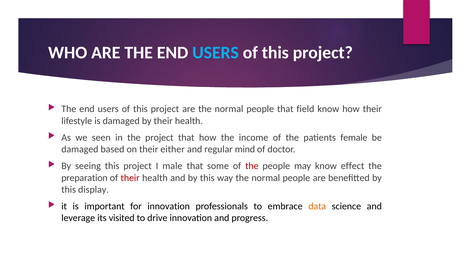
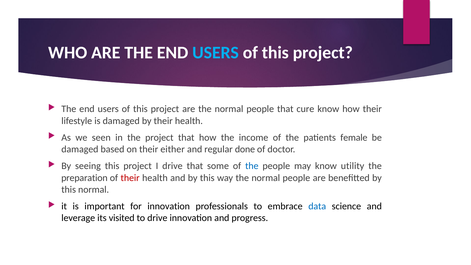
field: field -> cure (305, 109)
mind: mind -> done (245, 149)
I male: male -> drive (172, 166)
the colour: red -> blue (252, 166)
effect: effect -> utility (353, 166)
this display: display -> normal (94, 190)
data colour: orange -> blue (317, 206)
